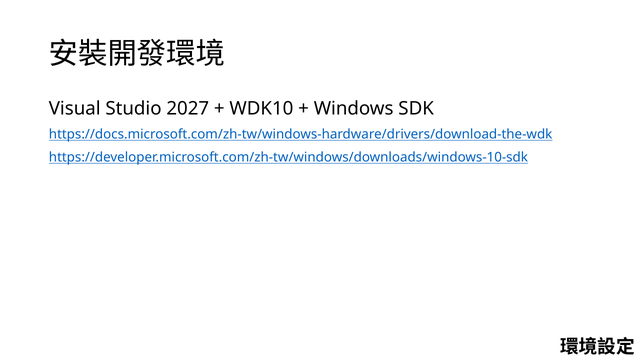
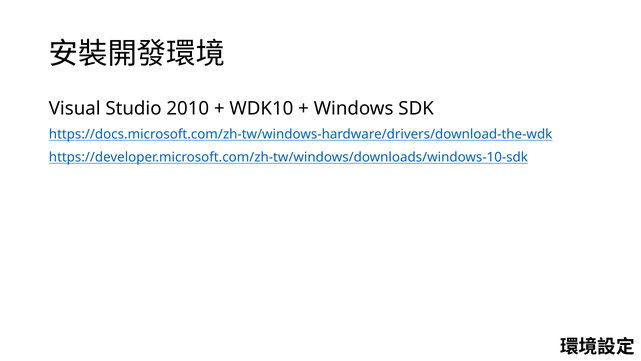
2027: 2027 -> 2010 (188, 108)
